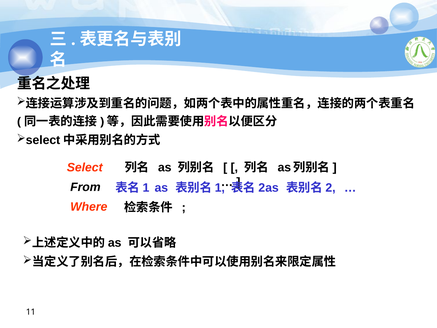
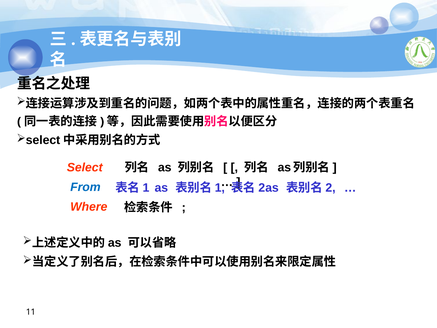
From colour: black -> blue (85, 187)
